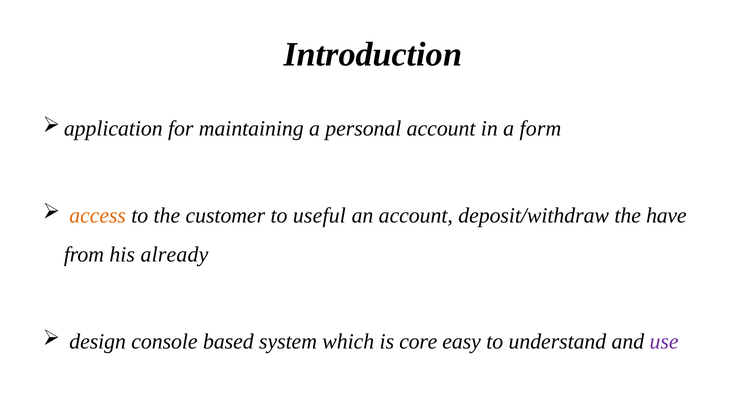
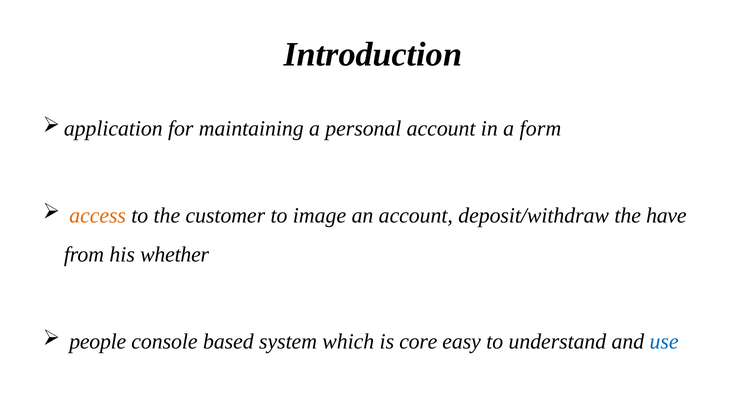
useful: useful -> image (319, 215)
already: already -> whether (175, 254)
design: design -> people (98, 341)
use colour: purple -> blue (664, 341)
